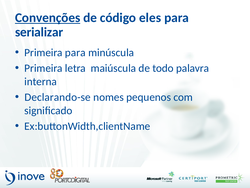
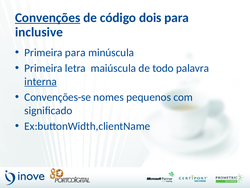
eles: eles -> dois (150, 18)
serializar: serializar -> inclusive (39, 32)
interna underline: none -> present (41, 81)
Declarando-se: Declarando-se -> Convenções-se (58, 97)
